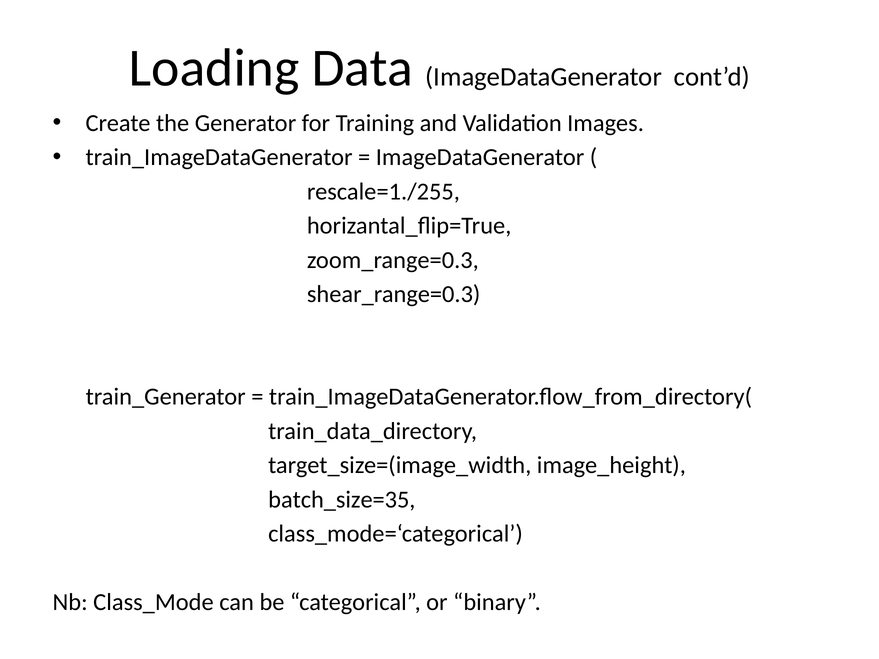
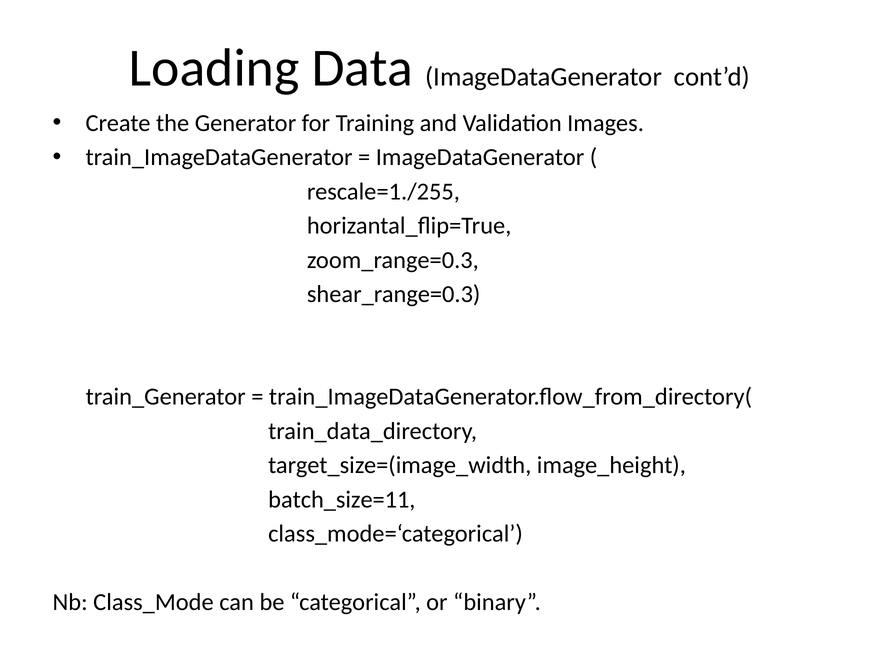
batch_size=35: batch_size=35 -> batch_size=11 (342, 500)
